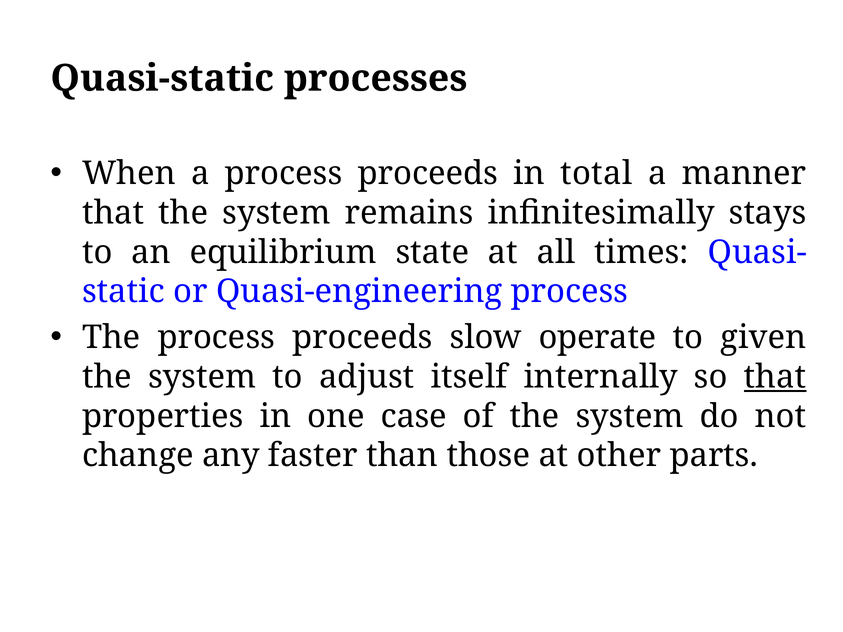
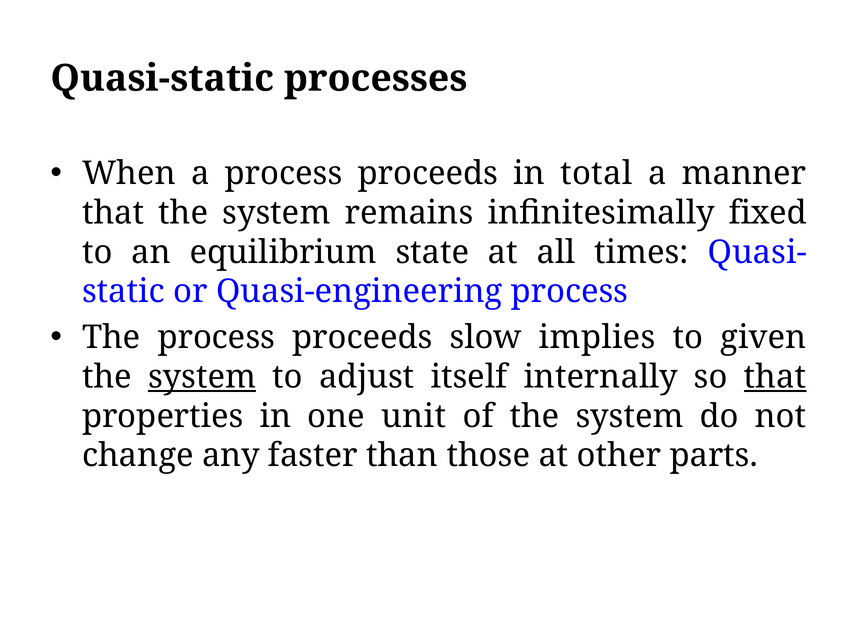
stays: stays -> fixed (768, 213)
operate: operate -> implies (597, 338)
system underline: none -> present (202, 377)
case: case -> unit (414, 416)
